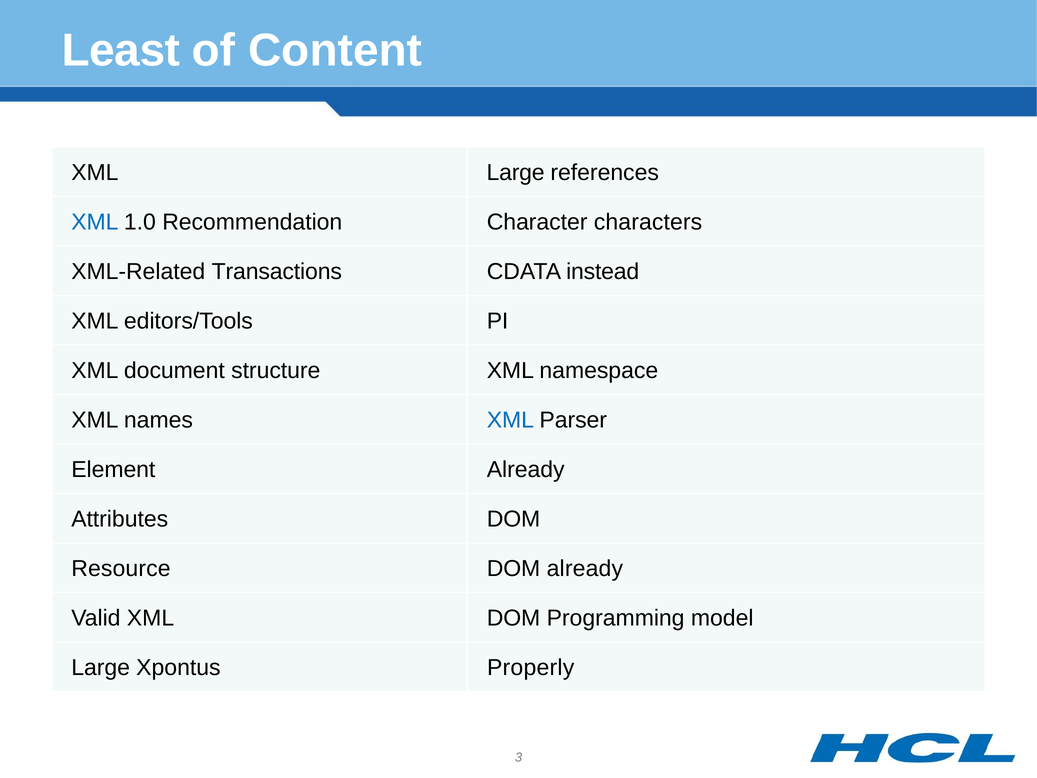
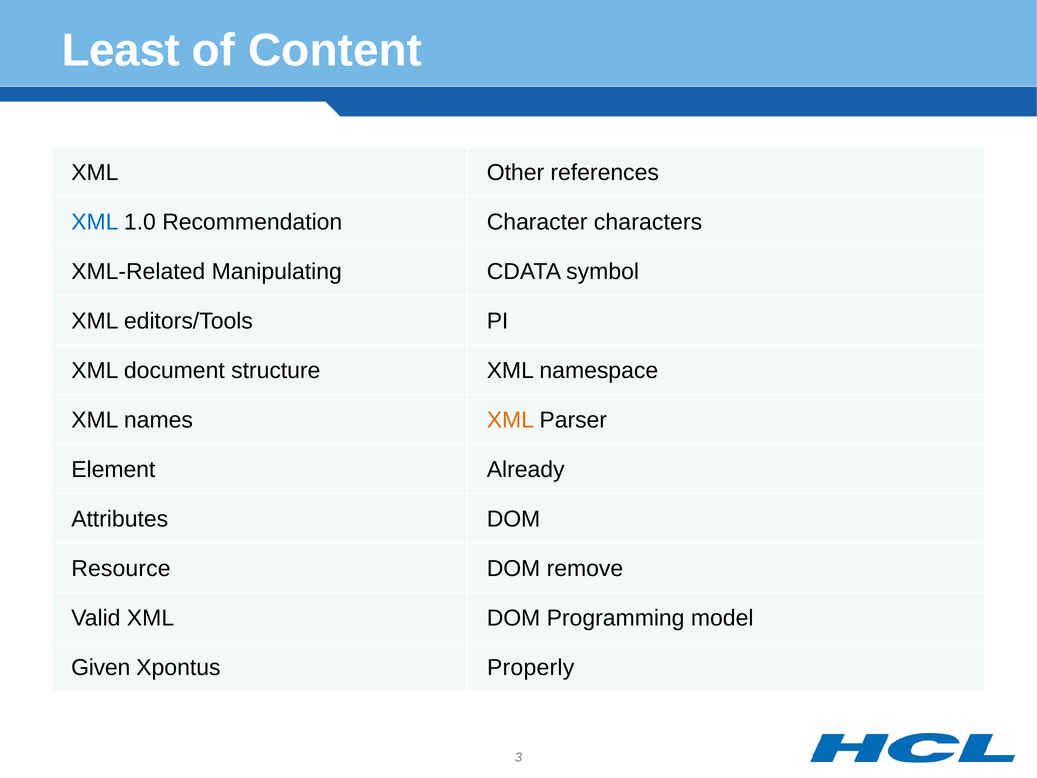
XML Large: Large -> Other (515, 172)
Transactions: Transactions -> Manipulating (277, 271)
instead: instead -> symbol (603, 271)
XML colour: blue -> orange (510, 420)
DOM already: already -> remove (585, 568)
Large: Large -> Given (101, 667)
